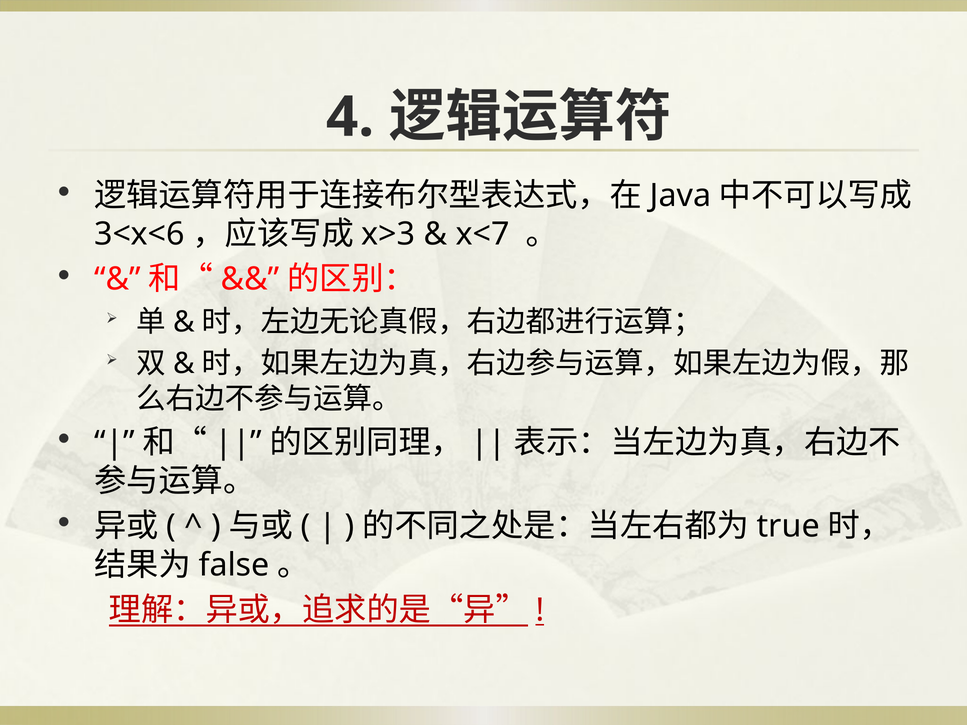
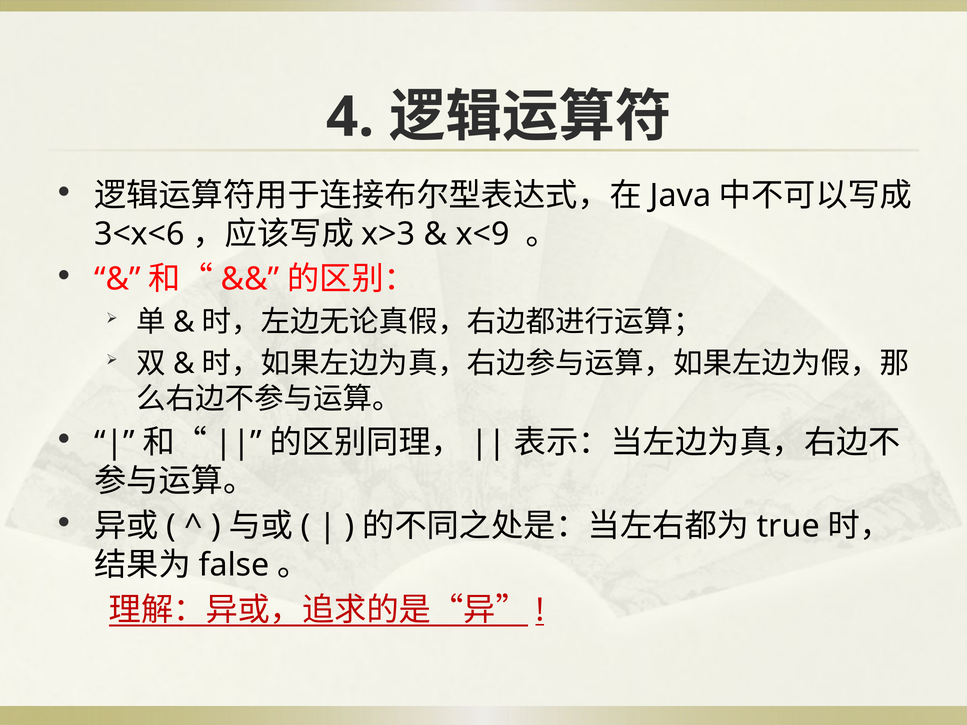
x<7: x<7 -> x<9 (483, 234)
